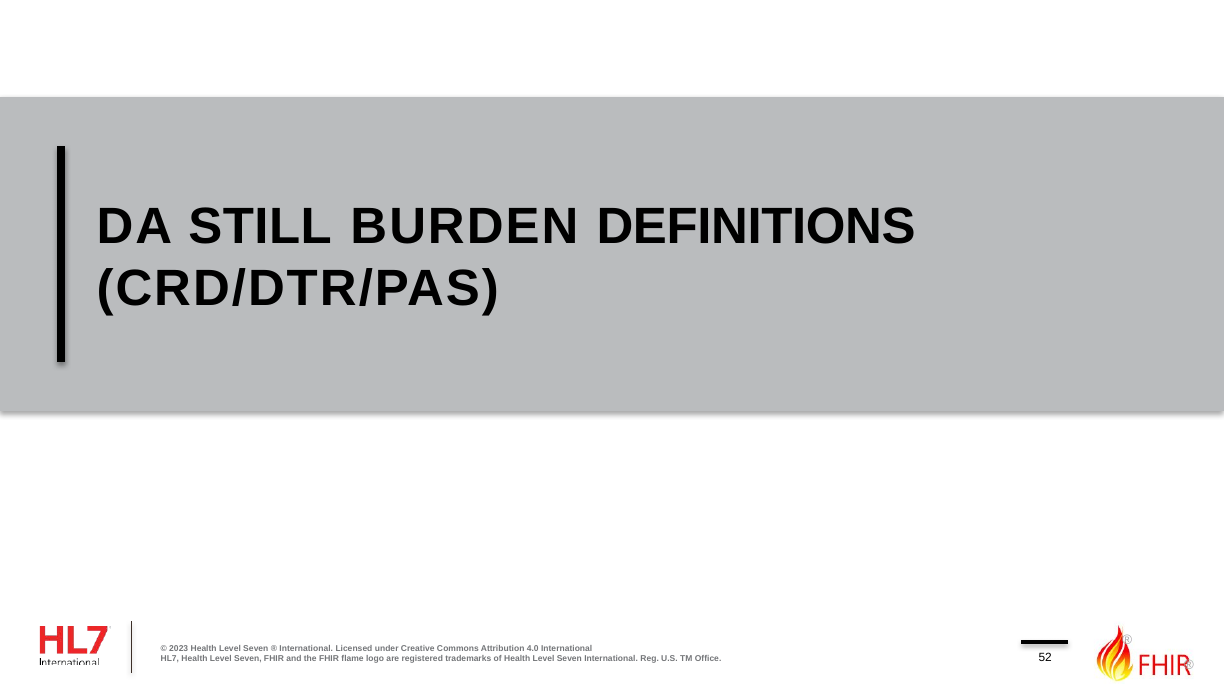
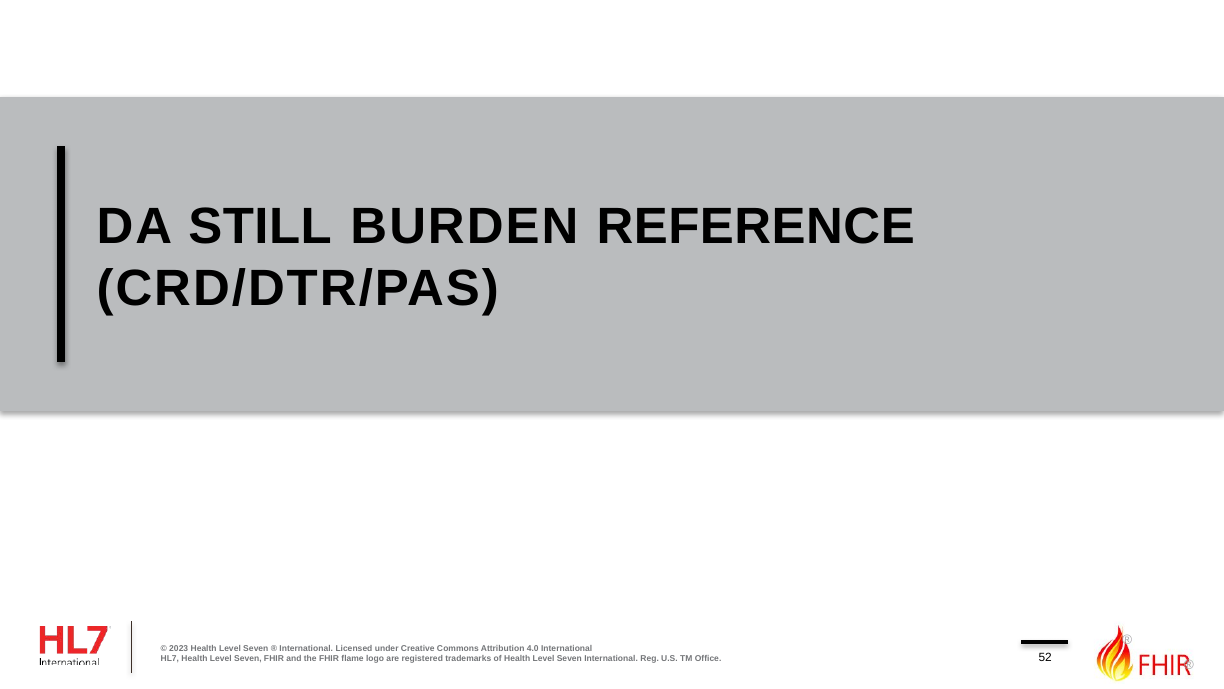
DEFINITIONS: DEFINITIONS -> REFERENCE (756, 227)
